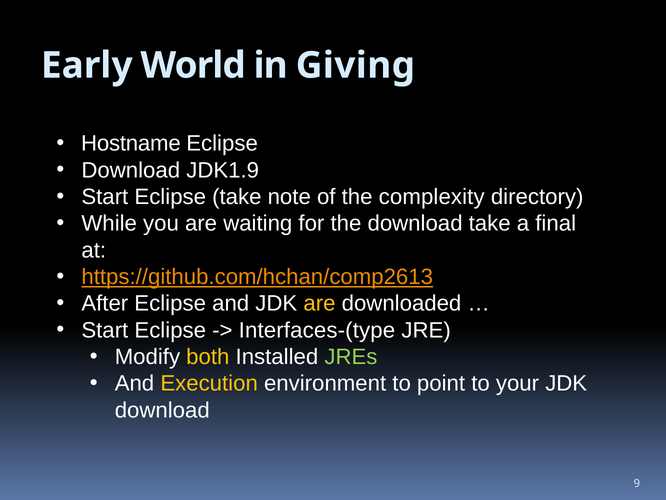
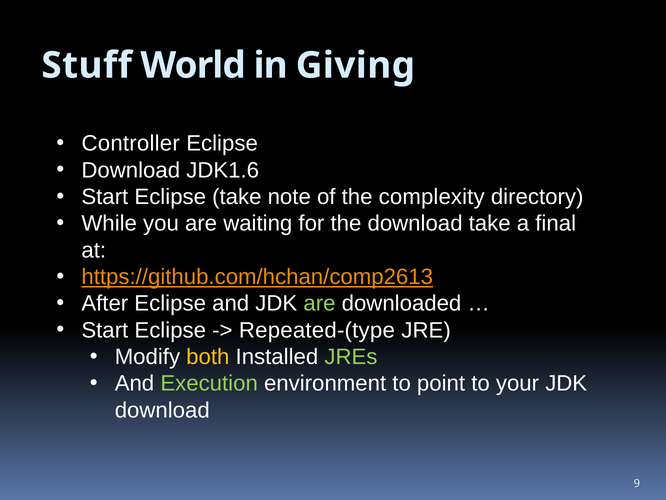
Early: Early -> Stuff (87, 65)
Hostname: Hostname -> Controller (131, 143)
JDK1.9: JDK1.9 -> JDK1.6 (223, 170)
are colour: yellow -> light green (319, 303)
Interfaces-(type: Interfaces-(type -> Repeated-(type (317, 330)
Execution colour: yellow -> light green (209, 383)
